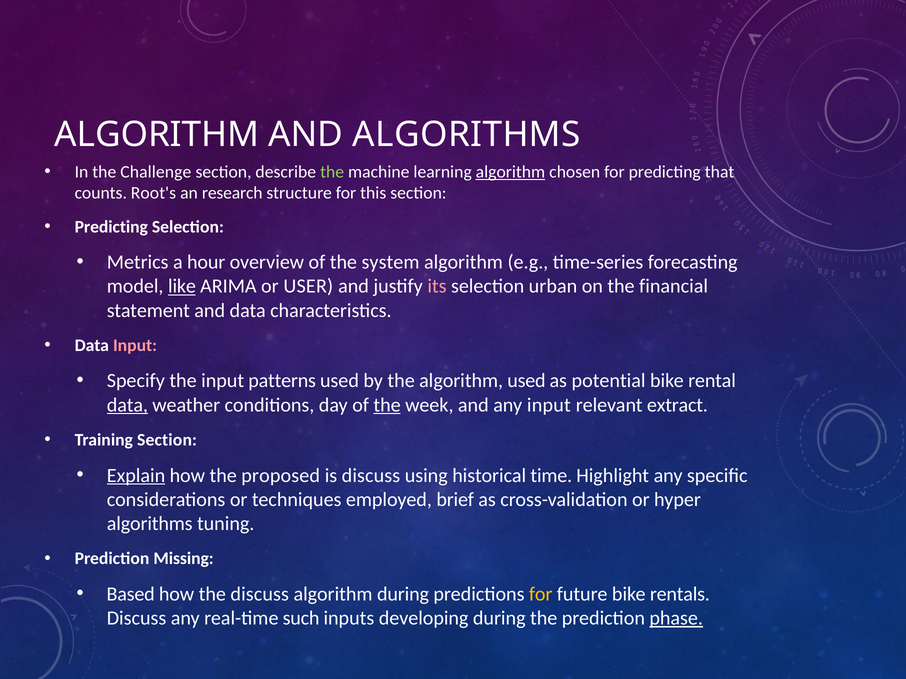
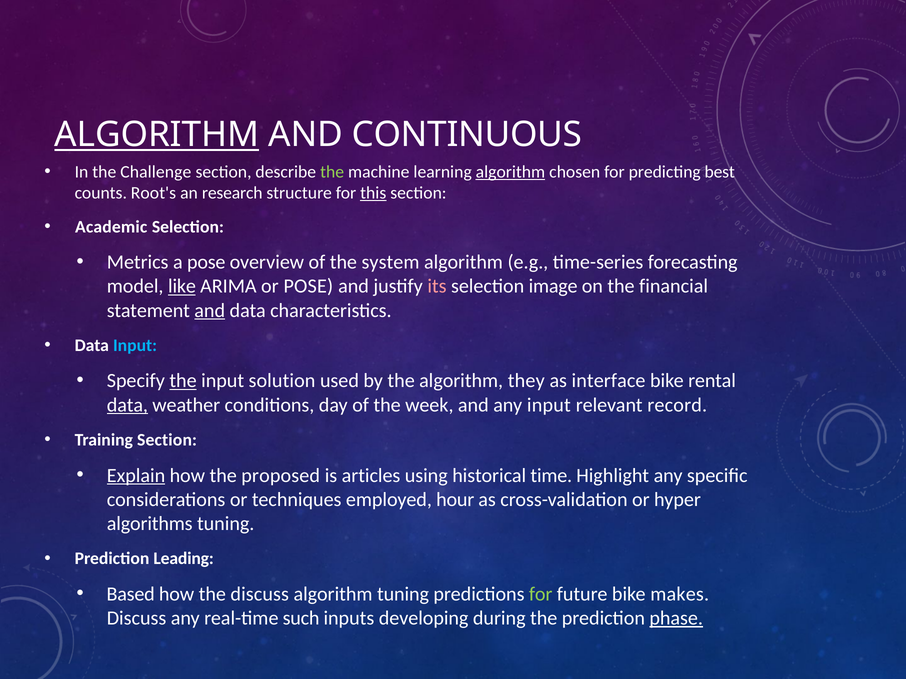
ALGORITHM underline: none -> present (157, 135)
AND ALGORITHMS: ALGORITHMS -> CONTINUOUS (467, 135)
that: that -> best (720, 172)
this underline: none -> present (373, 193)
Predicting: Predicting -> Academic (111, 227)
a hour: hour -> pose (206, 262)
or USER: USER -> POSE (308, 287)
urban: urban -> image (553, 287)
and underline: none -> present (210, 311)
Input colour: pink -> light blue (135, 346)
the underline: none -> present (183, 381)
patterns: patterns -> solution (282, 381)
algorithm used: used -> they (526, 381)
potential: potential -> interface (609, 381)
the underline: present -> none (387, 405)
extract: extract -> record (677, 405)
is discuss: discuss -> articles (371, 476)
brief: brief -> hour (455, 500)
Missing: Missing -> Leading (184, 559)
algorithm during: during -> tuning (403, 594)
for colour: yellow -> light green (541, 594)
rentals: rentals -> makes (680, 594)
